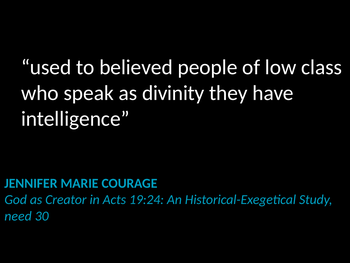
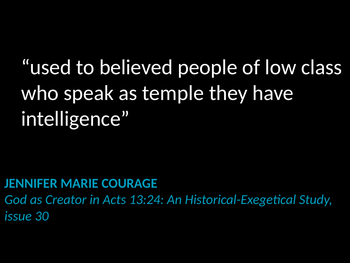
divinity: divinity -> temple (173, 93)
19:24: 19:24 -> 13:24 (147, 199)
need: need -> issue (18, 216)
